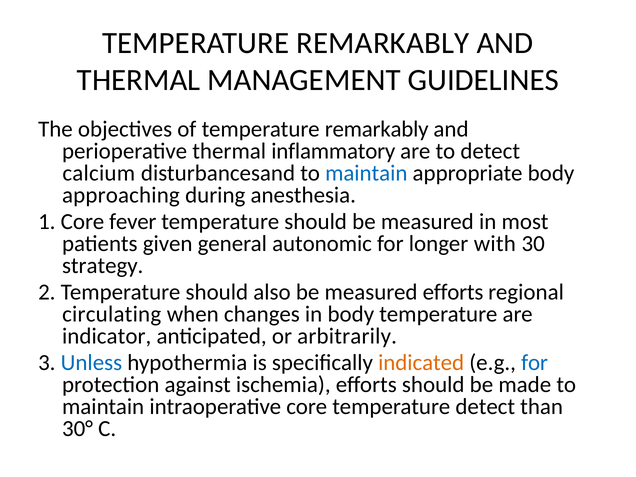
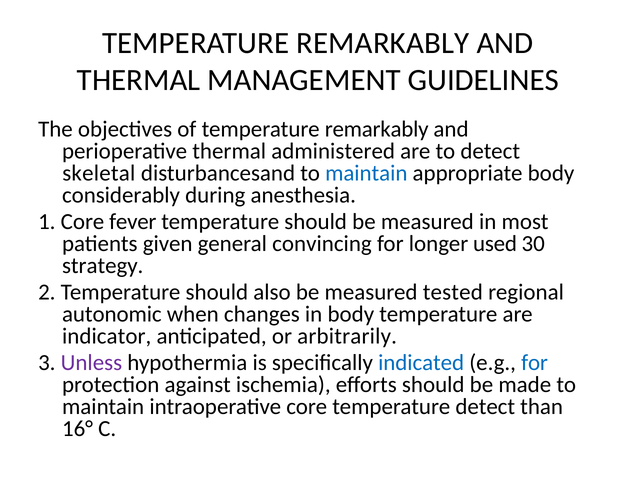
inflammatory: inflammatory -> administered (333, 151)
calcium: calcium -> skeletal (99, 173)
approaching: approaching -> considerably (121, 195)
autonomic: autonomic -> convincing (322, 244)
with: with -> used (495, 244)
measured efforts: efforts -> tested (453, 292)
circulating: circulating -> autonomic (112, 314)
Unless colour: blue -> purple (91, 363)
indicated colour: orange -> blue (421, 363)
30°: 30° -> 16° (78, 429)
